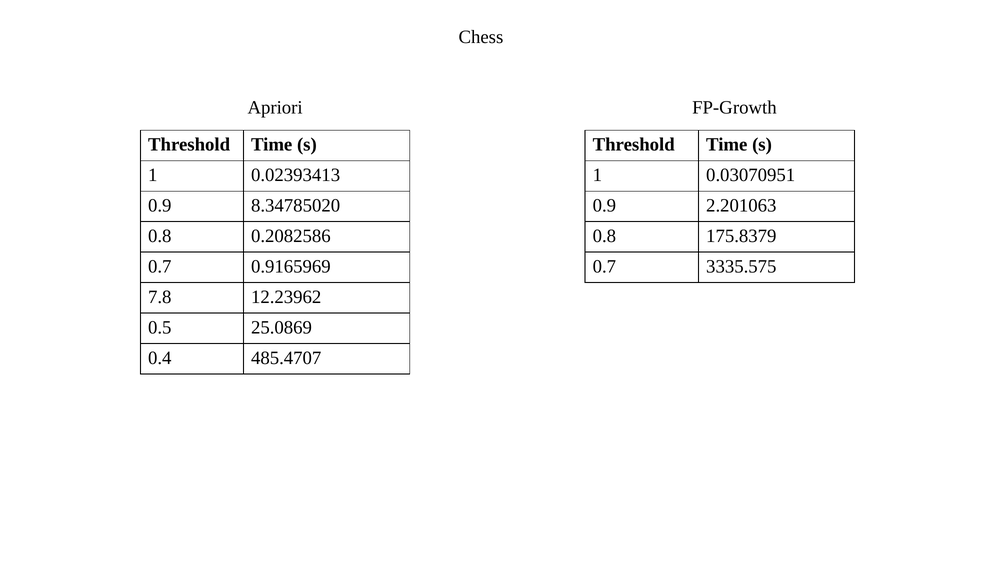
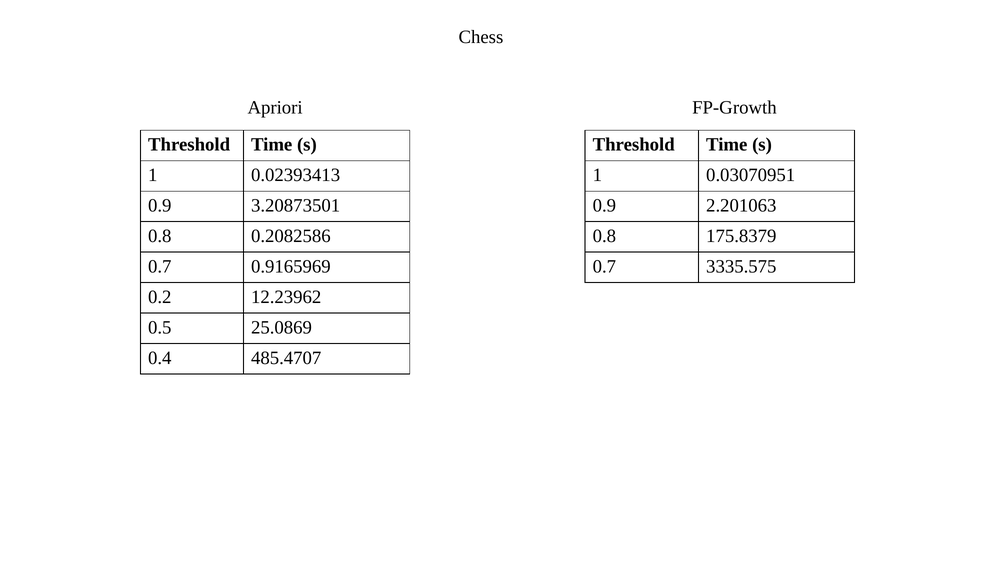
8.34785020: 8.34785020 -> 3.20873501 (296, 205)
7.8: 7.8 -> 0.2 (160, 297)
